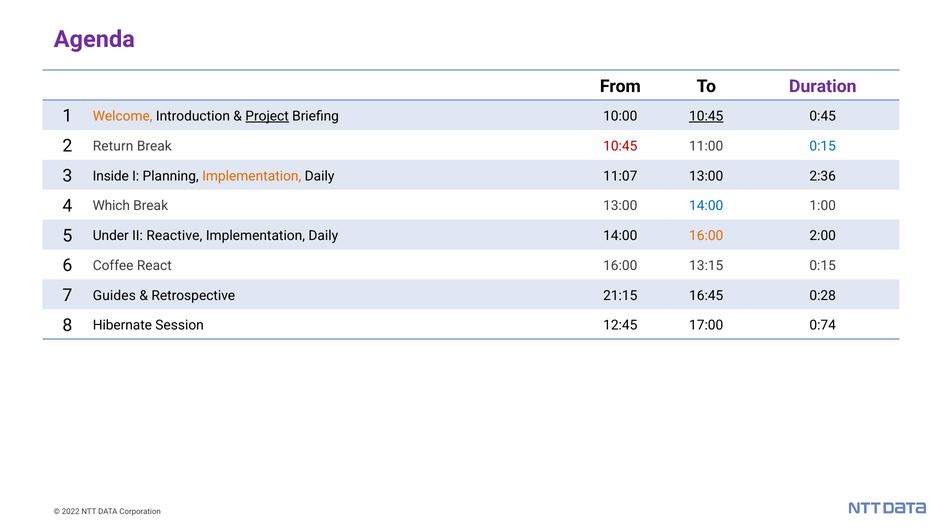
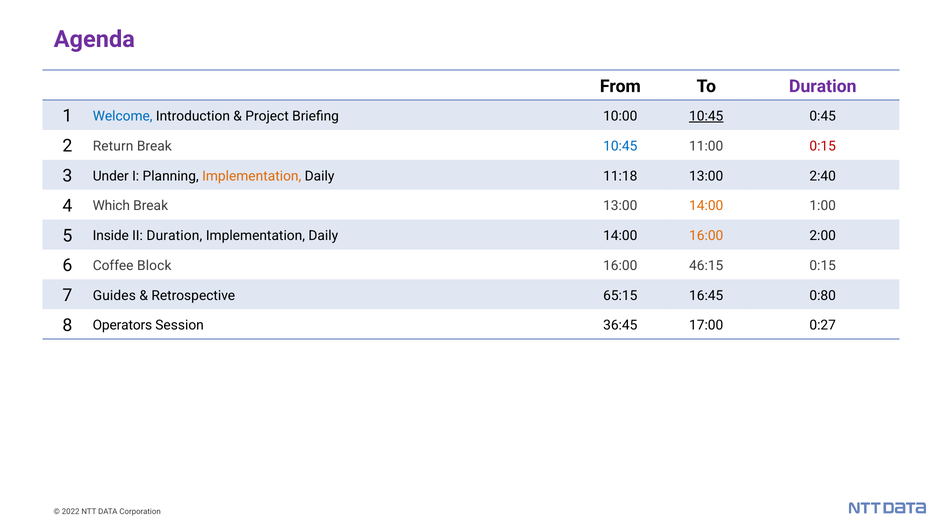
Welcome colour: orange -> blue (123, 116)
Project underline: present -> none (267, 116)
10:45 colour: red -> blue (620, 146)
0:15 colour: blue -> red (823, 146)
Inside: Inside -> Under (111, 176)
11:07: 11:07 -> 11:18 (620, 176)
2:36: 2:36 -> 2:40 (823, 176)
14:00 colour: blue -> orange (706, 206)
Under: Under -> Inside (111, 236)
II Reactive: Reactive -> Duration (174, 236)
React: React -> Block (154, 266)
13:15: 13:15 -> 46:15 (706, 266)
21:15: 21:15 -> 65:15 (620, 295)
0:28: 0:28 -> 0:80 (823, 295)
Hibernate: Hibernate -> Operators (122, 325)
12:45: 12:45 -> 36:45 (620, 325)
0:74: 0:74 -> 0:27 (823, 325)
